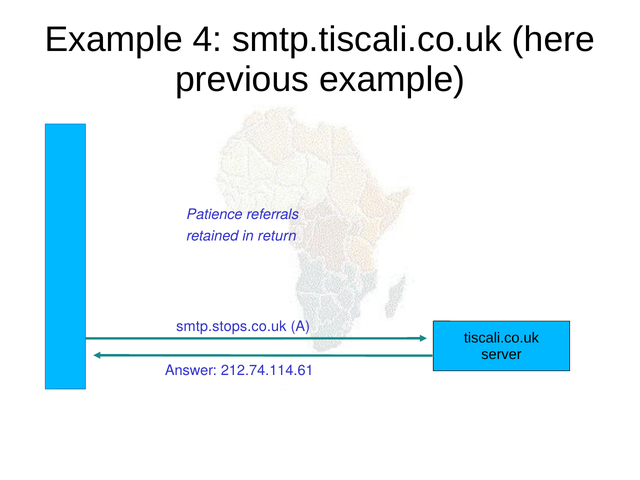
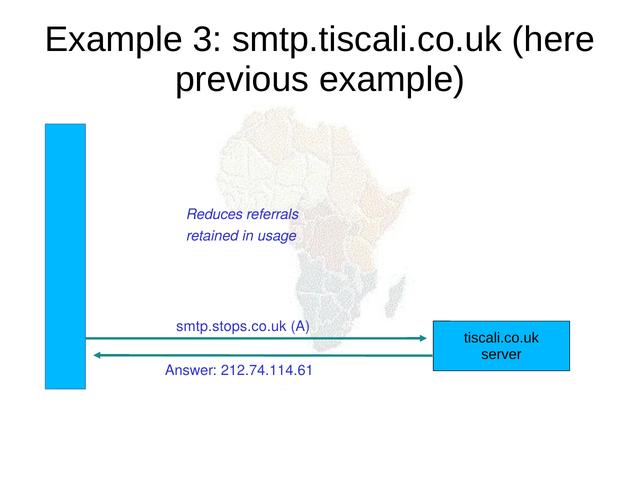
4: 4 -> 3 (207, 40)
Patience: Patience -> Reduces (215, 215)
return: return -> usage (277, 236)
